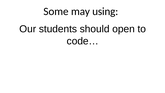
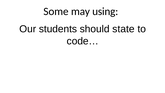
open: open -> state (123, 29)
